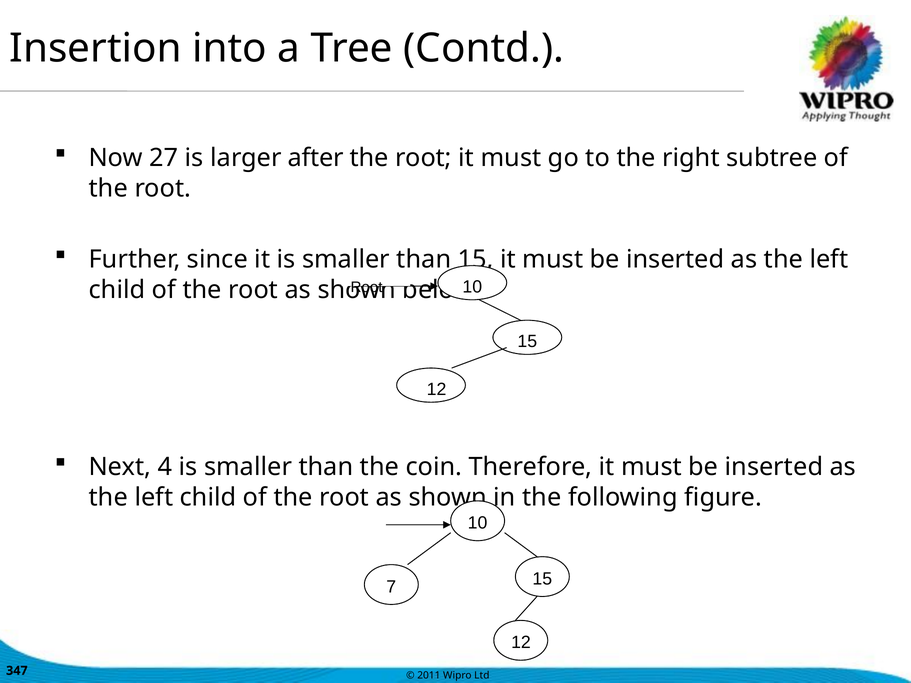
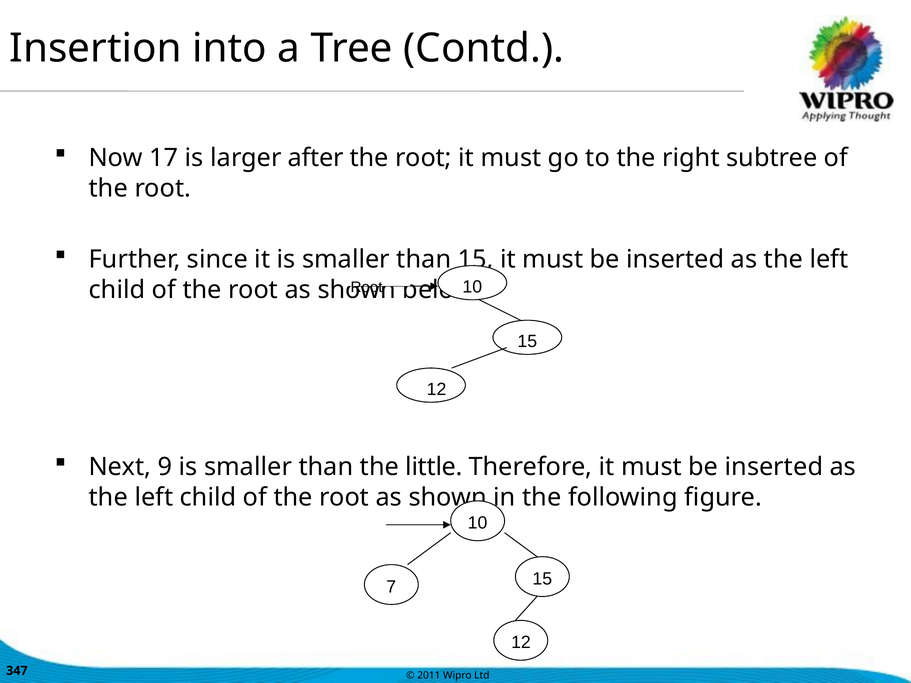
27: 27 -> 17 (164, 158)
4: 4 -> 9 (165, 467)
coin: coin -> little (434, 467)
